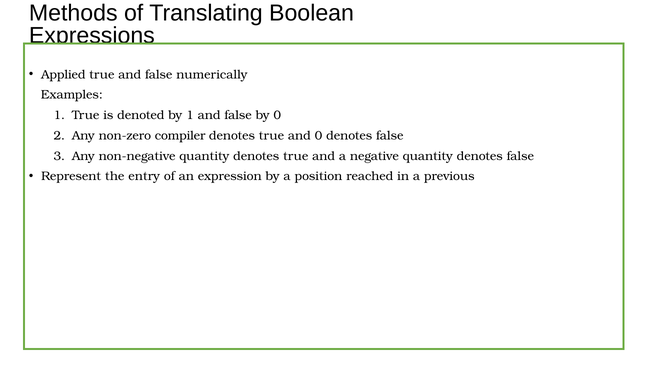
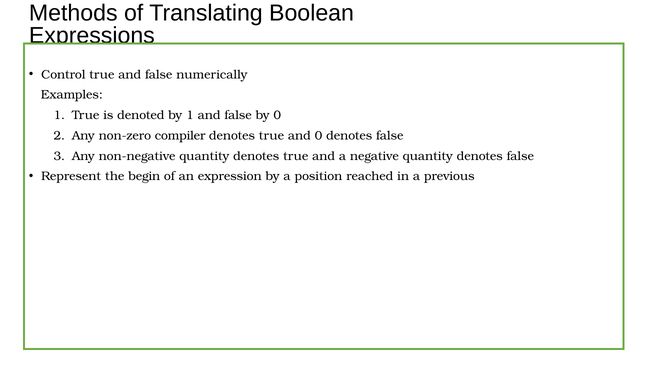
Applied: Applied -> Control (63, 74)
entry: entry -> begin (144, 176)
